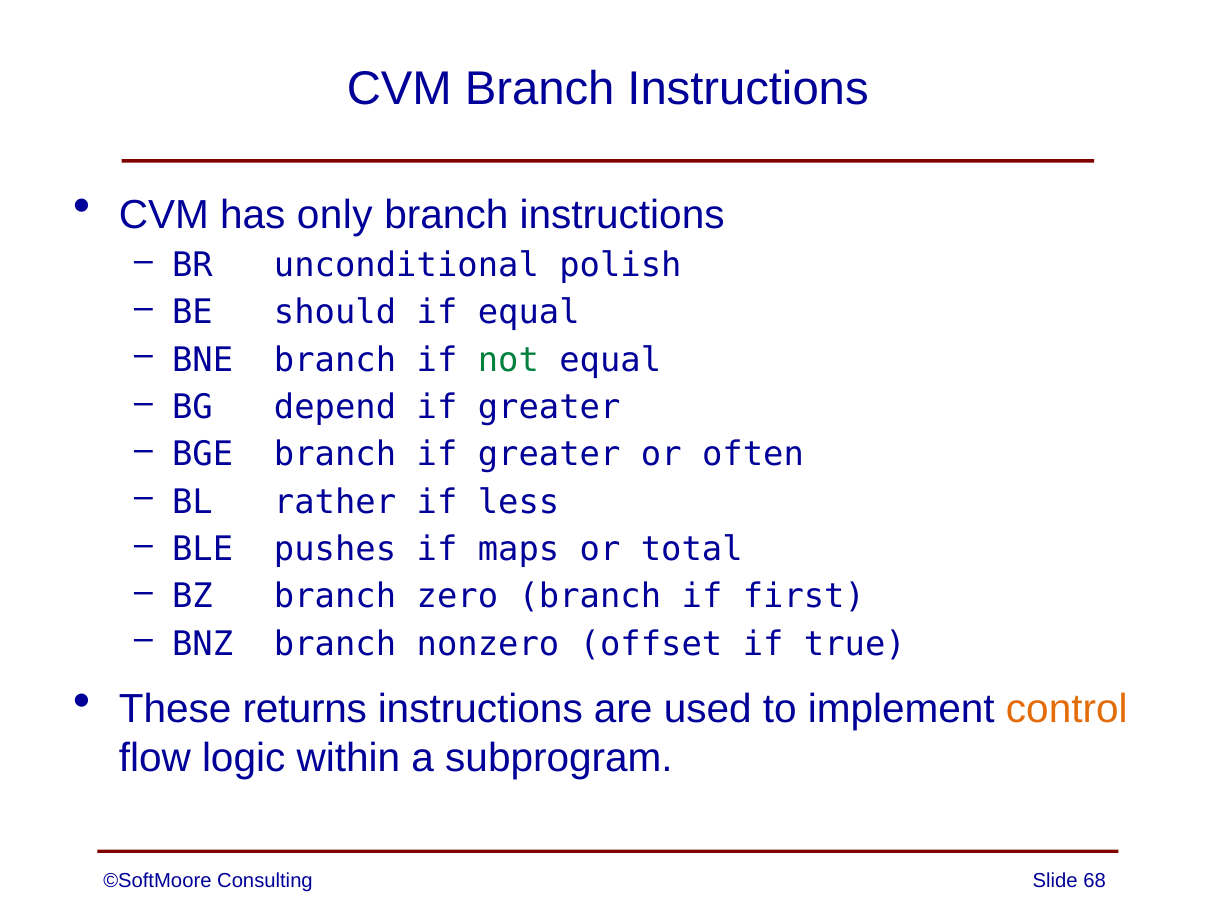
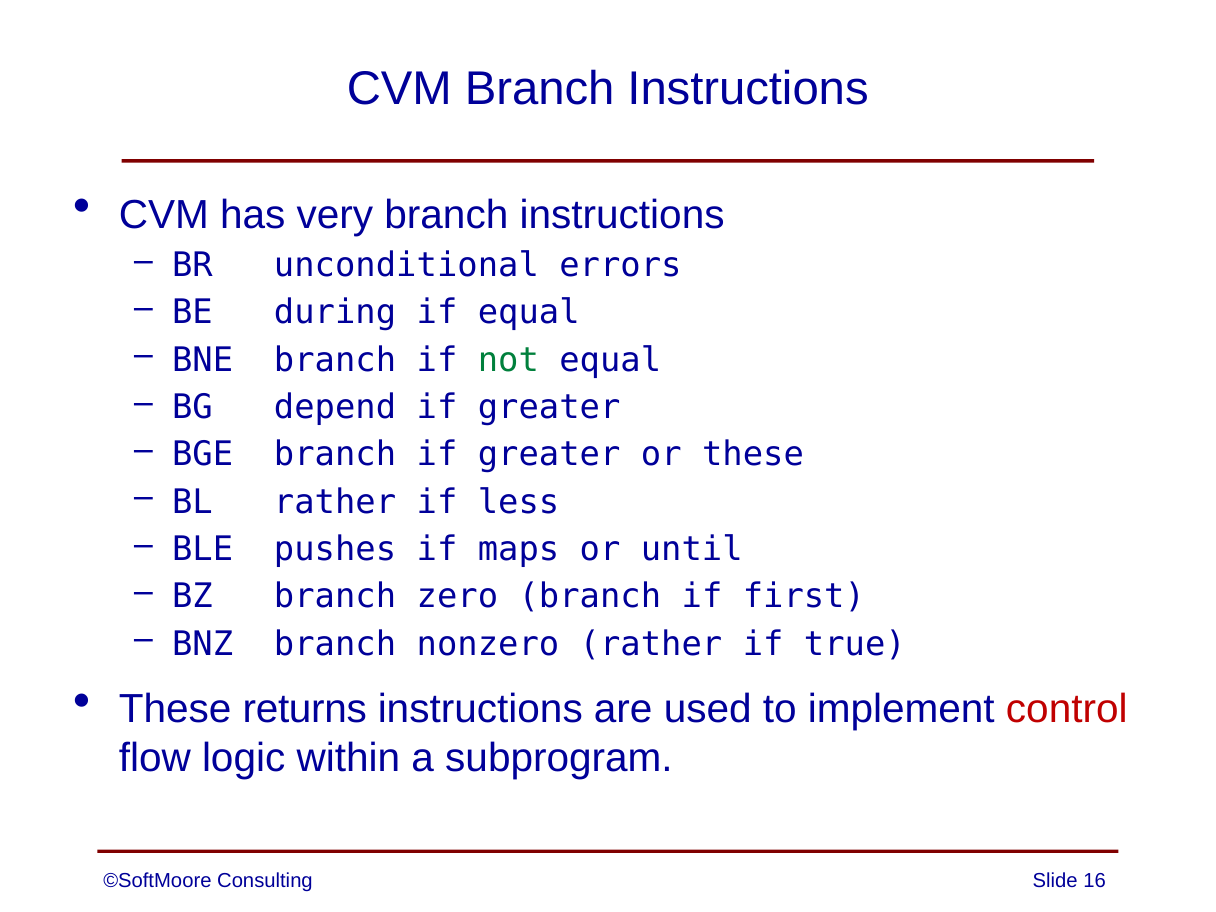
only: only -> very (335, 215)
polish: polish -> errors (620, 266)
should: should -> during (335, 313)
or often: often -> these (753, 455)
total: total -> until (692, 549)
nonzero offset: offset -> rather (651, 644)
control colour: orange -> red (1067, 709)
68: 68 -> 16 (1095, 881)
